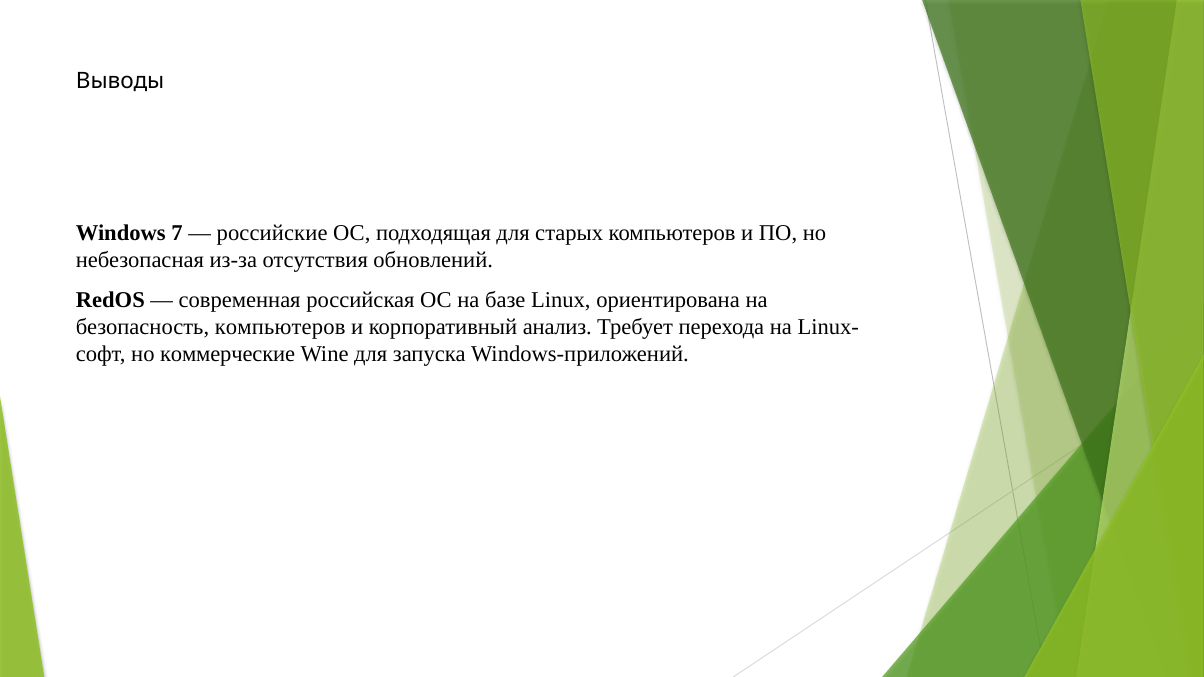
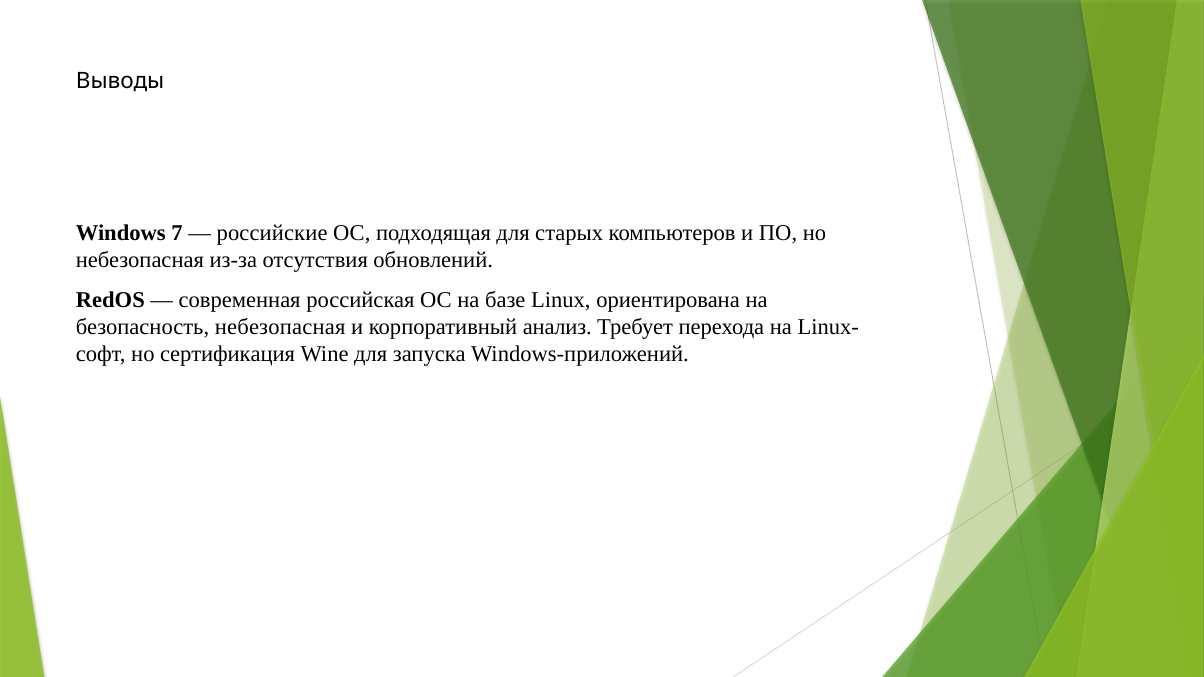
безопасность компьютеров: компьютеров -> небезопасная (280, 327)
коммерческие: коммерческие -> сертификация (228, 354)
